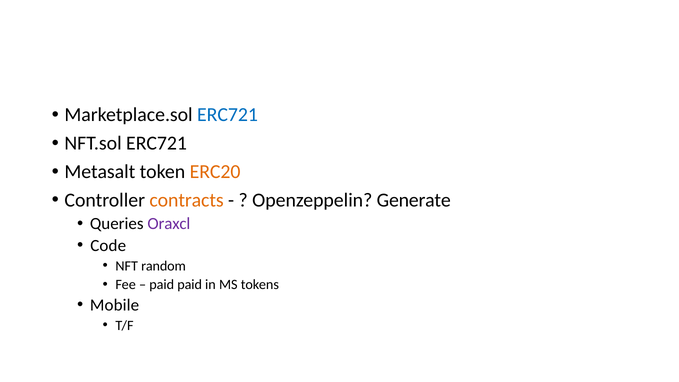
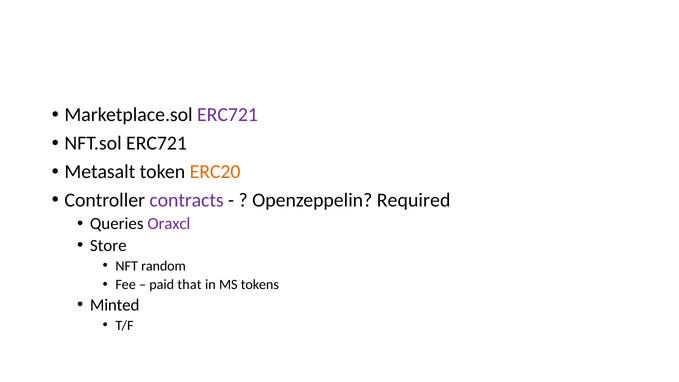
ERC721 colour: blue -> purple (228, 115)
contracts colour: orange -> purple (187, 200)
Generate: Generate -> Required (414, 200)
Code: Code -> Store (108, 245)
paid paid: paid -> that (190, 285)
Mobile: Mobile -> Minted (115, 305)
